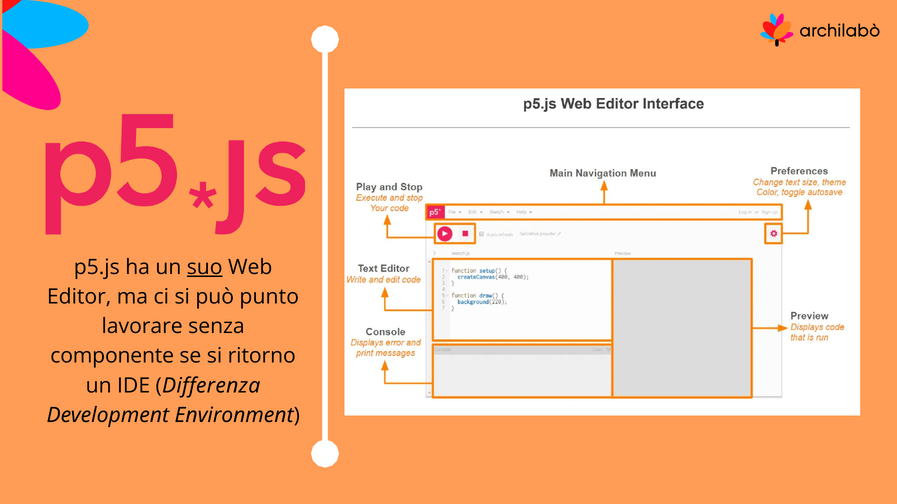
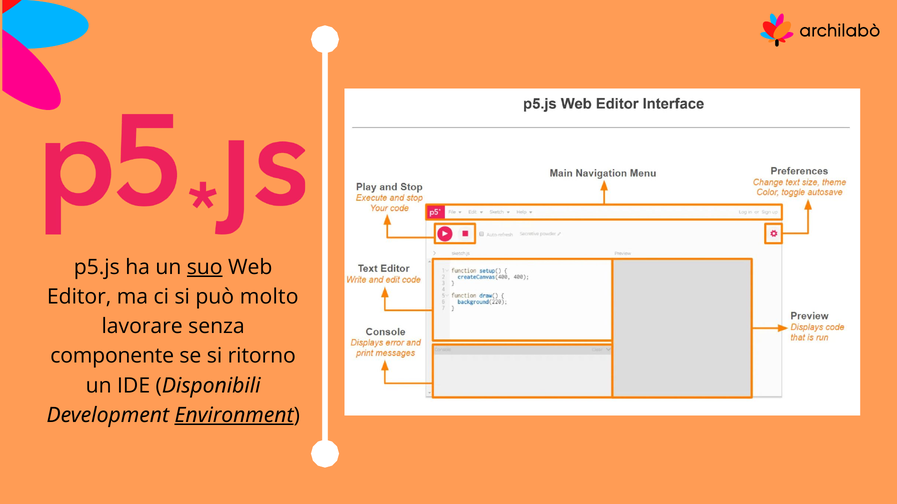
punto: punto -> molto (269, 297)
Differenza: Differenza -> Disponibili (211, 386)
Environment underline: none -> present (234, 416)
